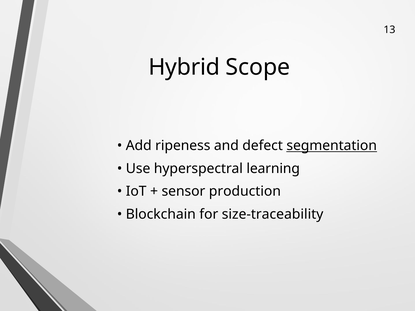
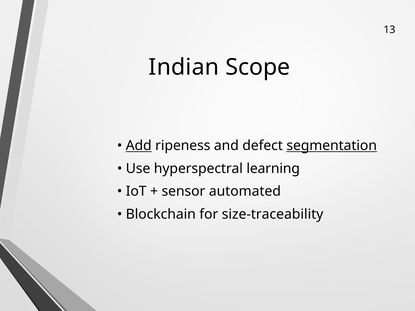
Hybrid: Hybrid -> Indian (184, 67)
Add underline: none -> present (139, 146)
production: production -> automated (245, 192)
